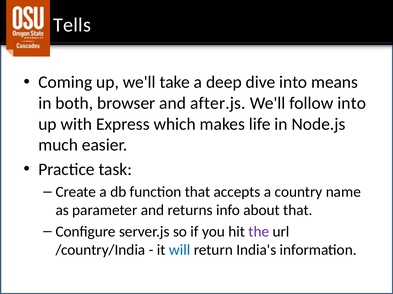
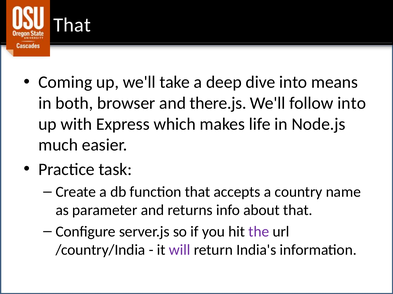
Tells: Tells -> That (72, 25)
after.js: after.js -> there.js (218, 103)
will colour: blue -> purple (180, 250)
